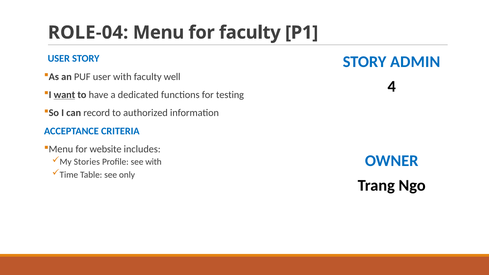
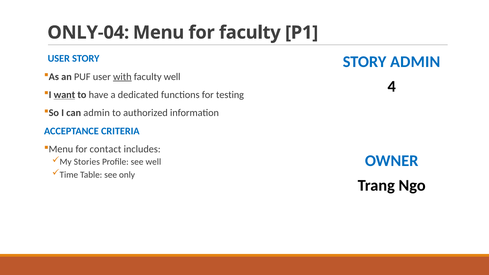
ROLE-04: ROLE-04 -> ONLY-04 (88, 33)
with underline: none -> present (122, 77)
can record: record -> admin (97, 113)
website: website -> contact (105, 149)
see with: with -> well (153, 162)
